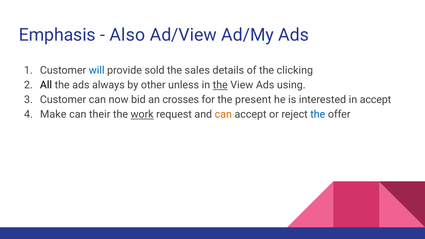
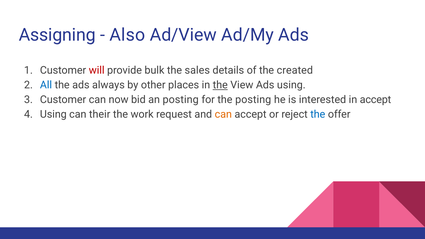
Emphasis: Emphasis -> Assigning (57, 35)
will colour: blue -> red (97, 70)
sold: sold -> bulk (154, 70)
clicking: clicking -> created (295, 70)
All colour: black -> blue (46, 85)
unless: unless -> places (184, 85)
an crosses: crosses -> posting (181, 100)
the present: present -> posting (253, 100)
Make: Make -> Using (53, 114)
work underline: present -> none (142, 114)
